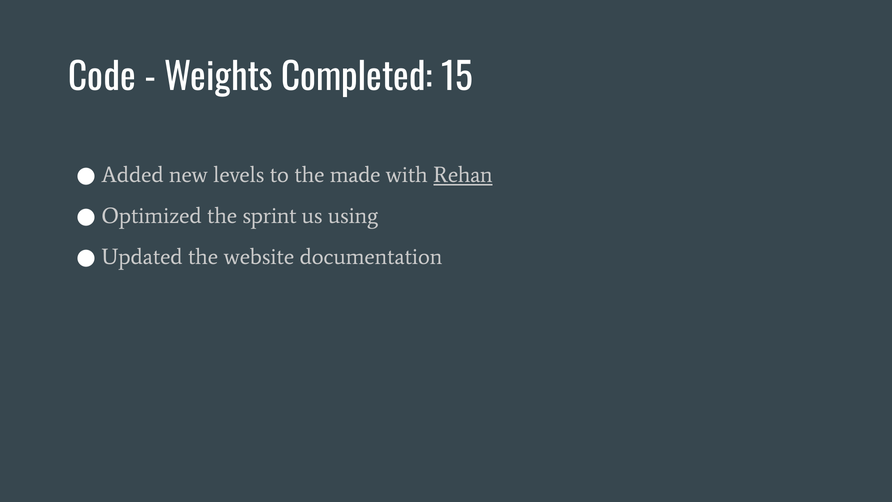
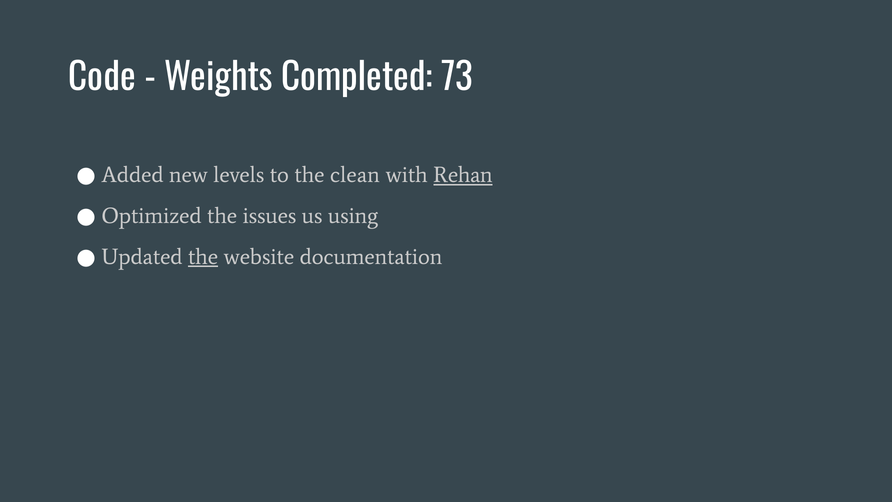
15: 15 -> 73 (457, 78)
made: made -> clean (355, 175)
sprint: sprint -> issues (269, 216)
the underline: none -> present (203, 257)
